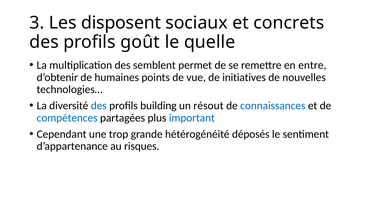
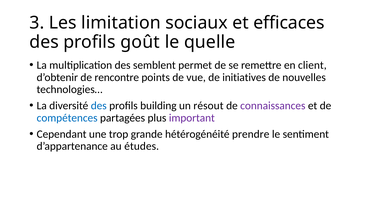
disposent: disposent -> limitation (121, 23)
concrets: concrets -> efficaces (289, 23)
entre: entre -> client (312, 65)
humaines: humaines -> rencontre (117, 77)
connaissances colour: blue -> purple (273, 106)
important colour: blue -> purple (192, 118)
déposés: déposés -> prendre (251, 134)
risques: risques -> études (142, 146)
